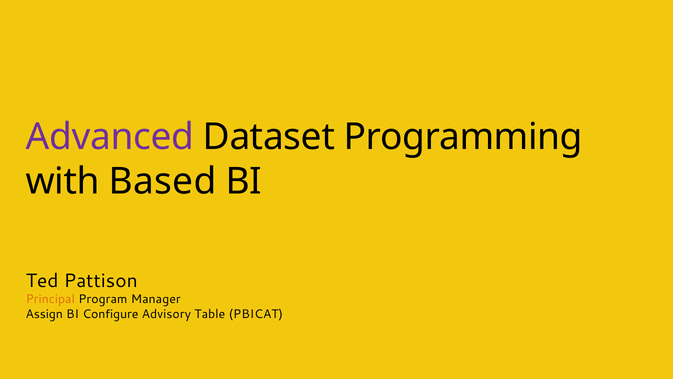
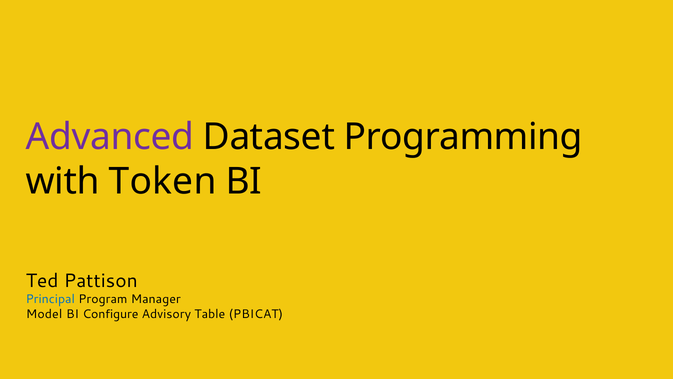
Based: Based -> Token (163, 181)
Principal colour: orange -> blue (50, 299)
Assign: Assign -> Model (44, 314)
